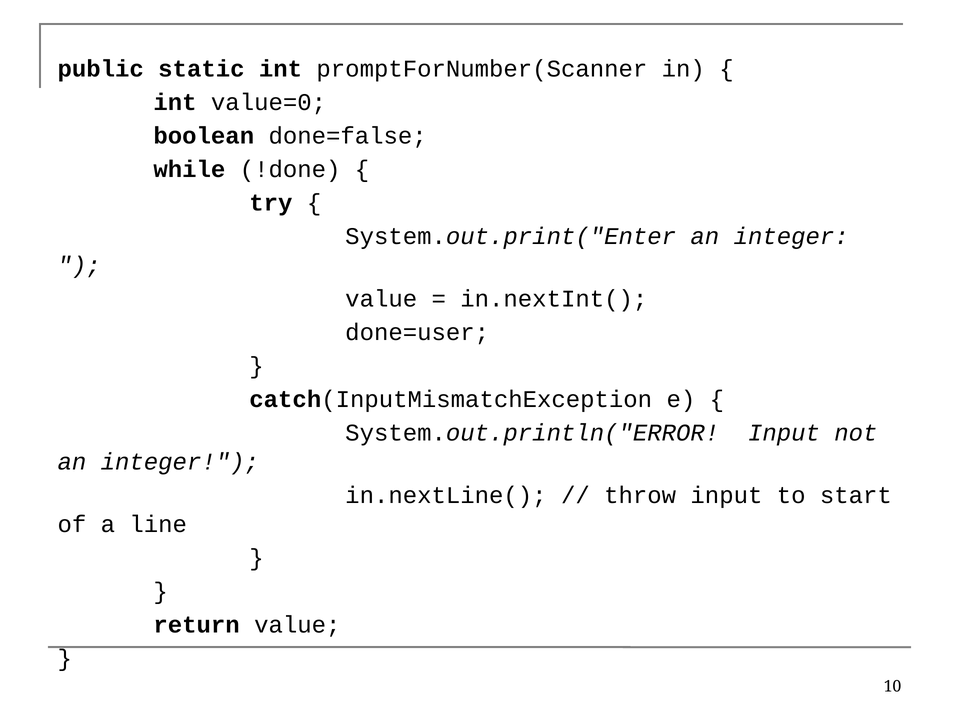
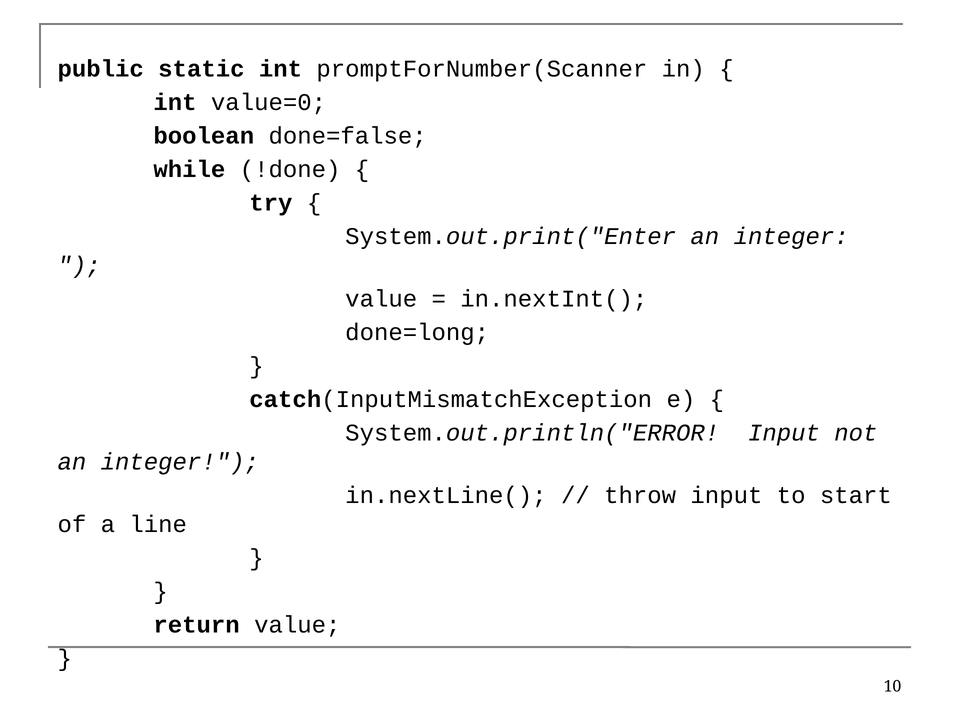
done=user: done=user -> done=long (417, 333)
